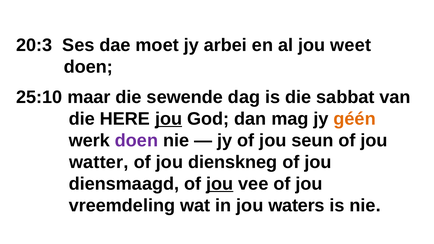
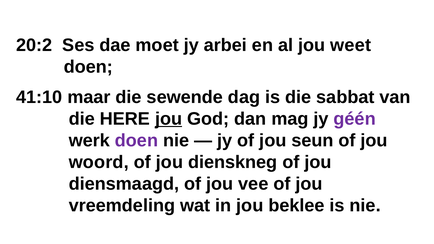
20:3: 20:3 -> 20:2 (34, 45)
25:10: 25:10 -> 41:10 (39, 97)
géén colour: orange -> purple (355, 119)
watter: watter -> woord (99, 162)
jou underline: present -> none (220, 184)
waters: waters -> beklee (296, 206)
